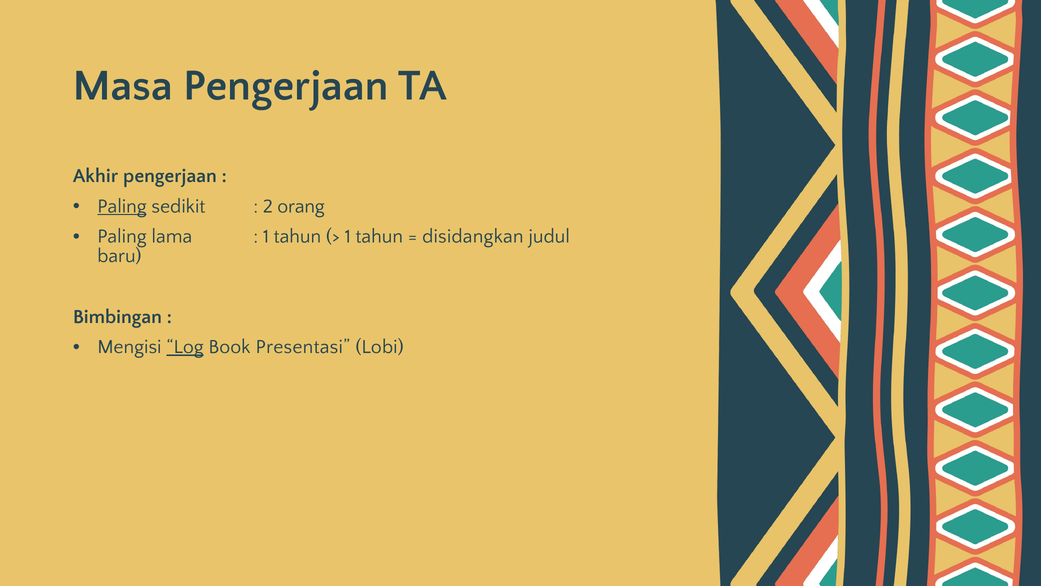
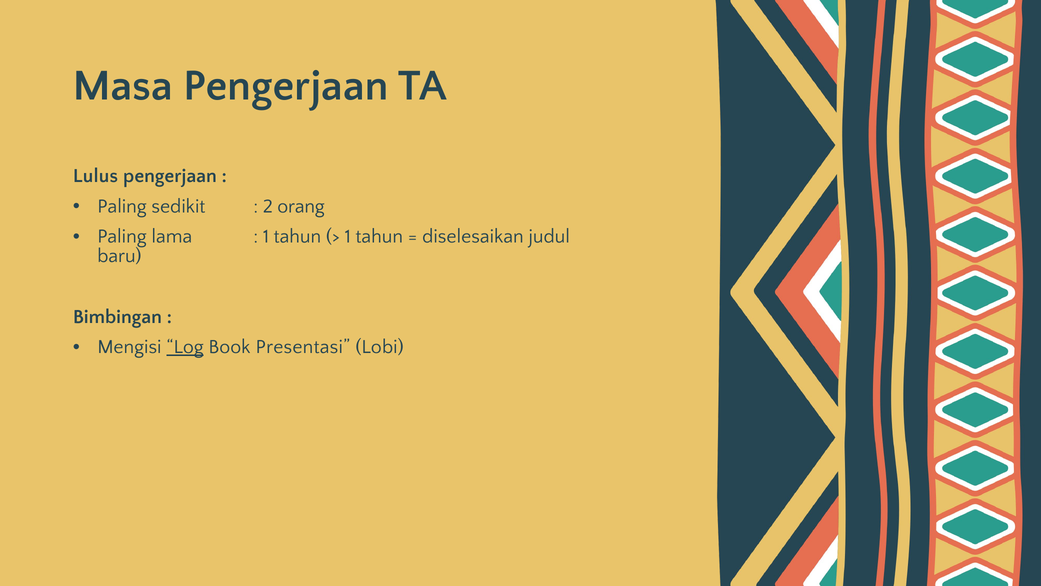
Akhir: Akhir -> Lulus (96, 176)
Paling underline: present -> none (122, 206)
disidangkan: disidangkan -> diselesaikan (473, 236)
